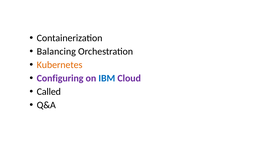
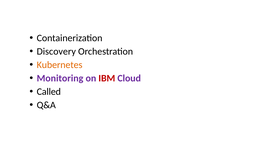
Balancing: Balancing -> Discovery (56, 51)
Configuring: Configuring -> Monitoring (60, 78)
IBM colour: blue -> red (107, 78)
